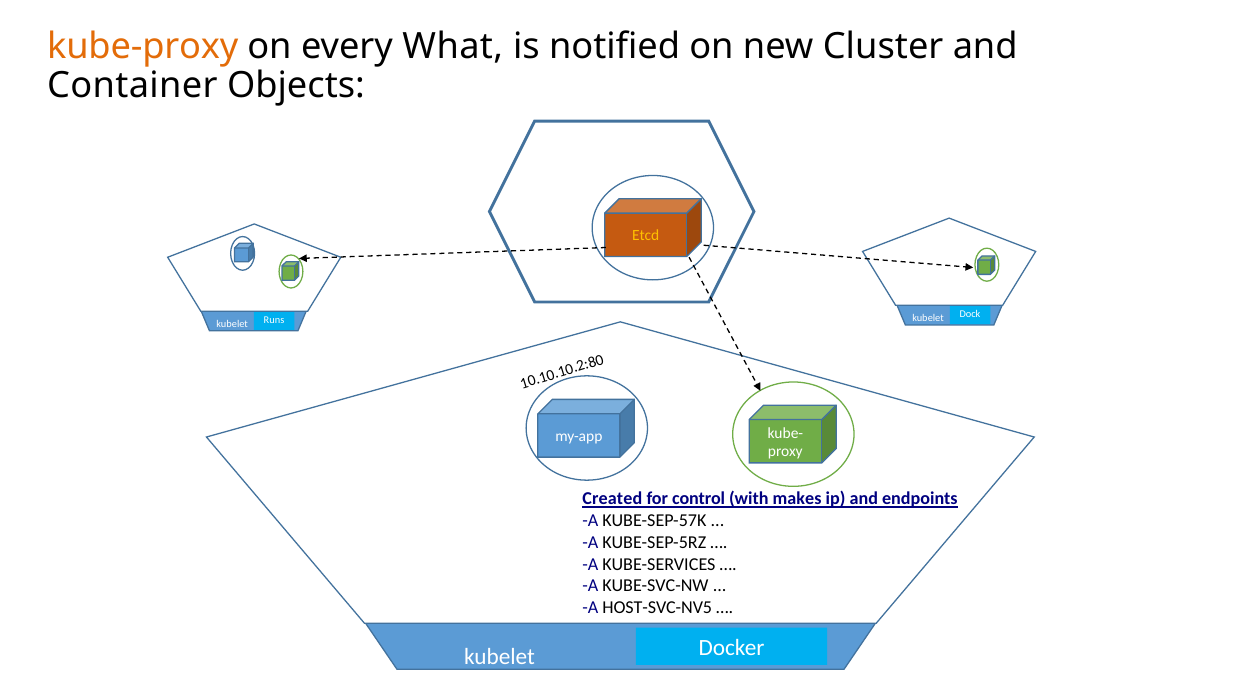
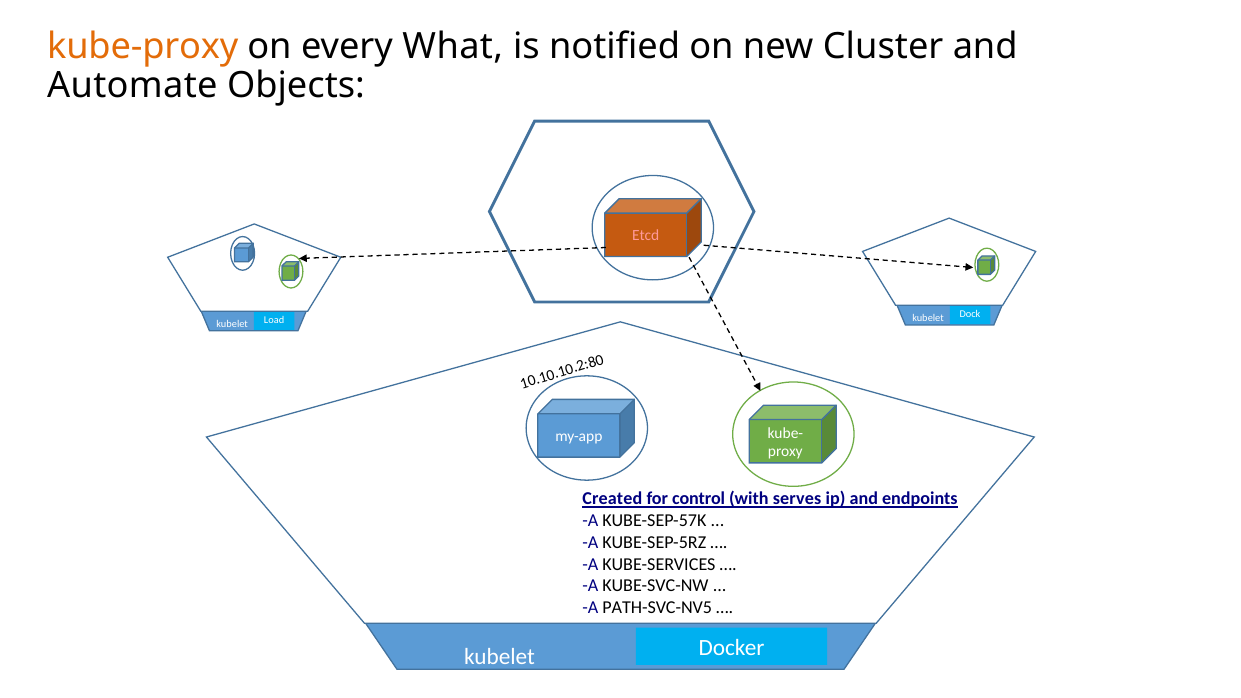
Container: Container -> Automate (132, 86)
Etcd colour: yellow -> pink (646, 236)
Runs: Runs -> Load (274, 320)
makes: makes -> serves (797, 499)
HOST-SVC-NV5: HOST-SVC-NV5 -> PATH-SVC-NV5 (657, 608)
